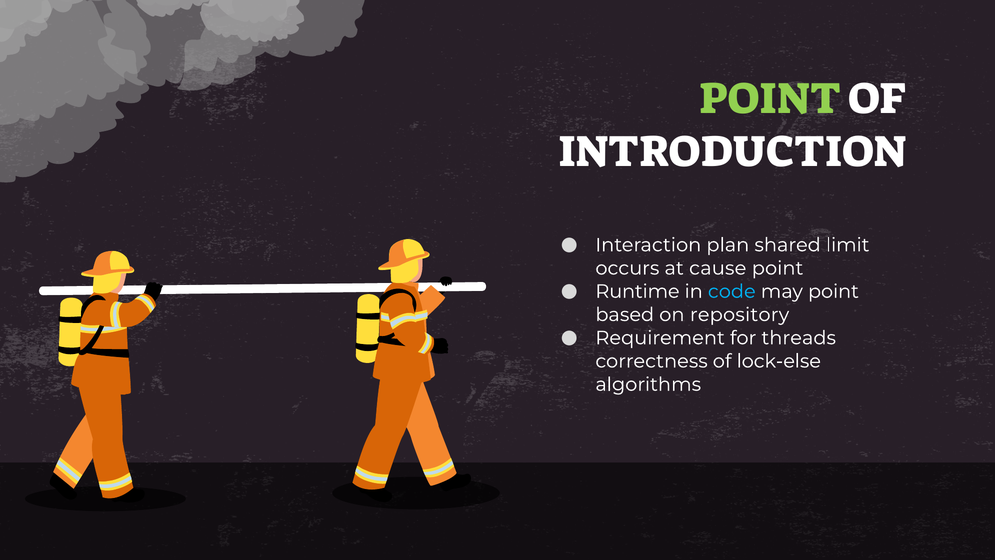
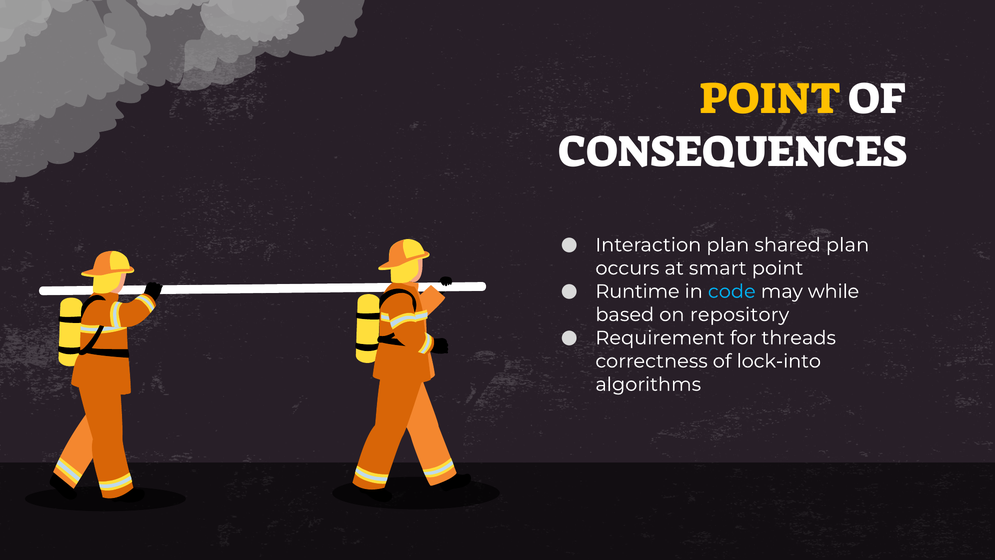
POINT colour: light green -> yellow (770, 98)
INTRODUCTION: INTRODUCTION -> CONSEQUENCES (733, 152)
shared limit: limit -> plan (848, 245)
cause: cause -> smart (718, 268)
may point: point -> while (833, 291)
lock-else: lock-else -> lock-into (779, 361)
